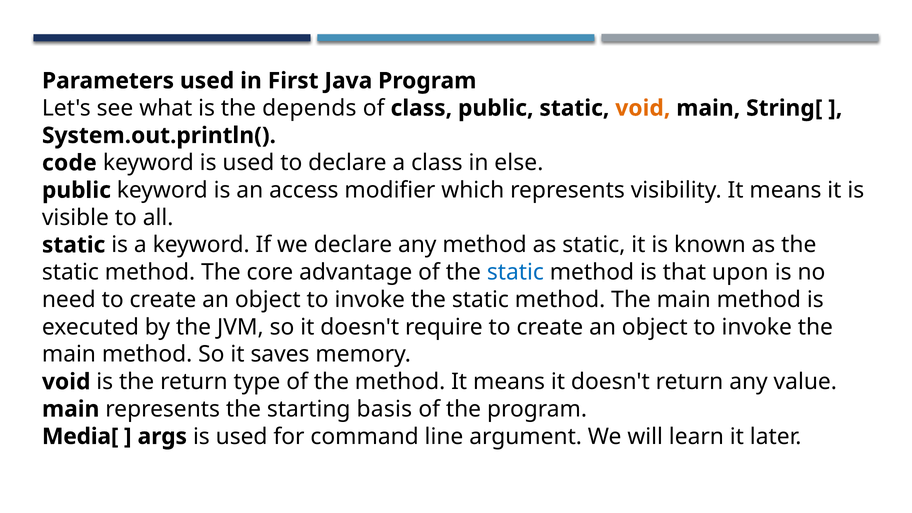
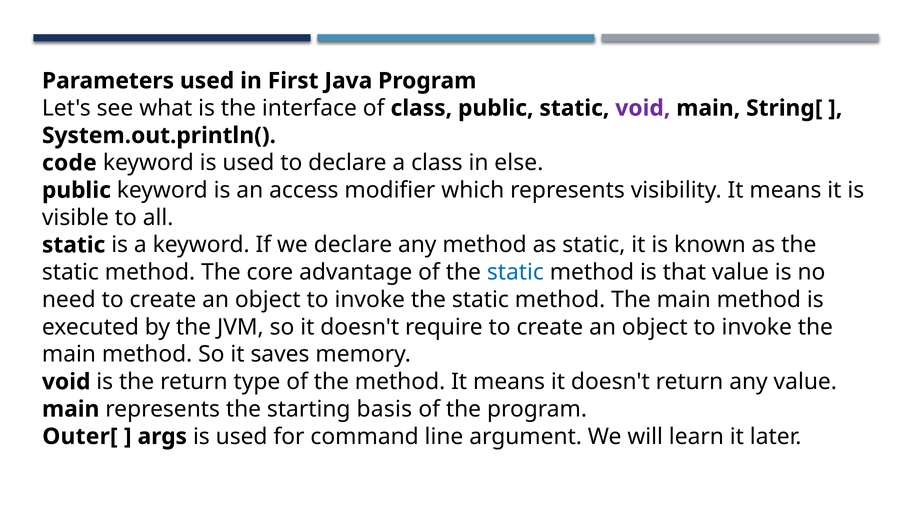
depends: depends -> interface (309, 108)
void colour: orange -> purple (643, 108)
that upon: upon -> value (740, 272)
Media[: Media[ -> Outer[ (80, 436)
